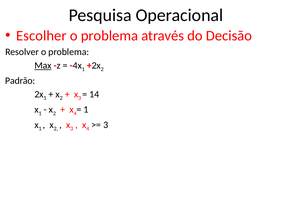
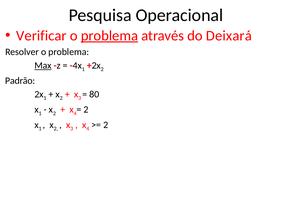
Escolher: Escolher -> Verificar (41, 36)
problema underline: none -> present (109, 36)
Decisão: Decisão -> Deixará (229, 36)
14: 14 -> 80 (94, 94)
1: 1 -> 2 (86, 110)
3: 3 -> 2 (106, 125)
